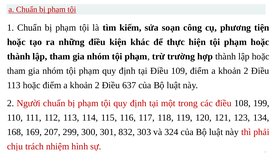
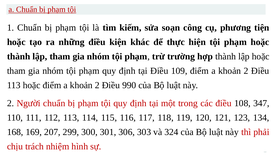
637: 637 -> 990 (129, 86)
199: 199 -> 347 (261, 103)
832: 832 -> 306 (127, 132)
